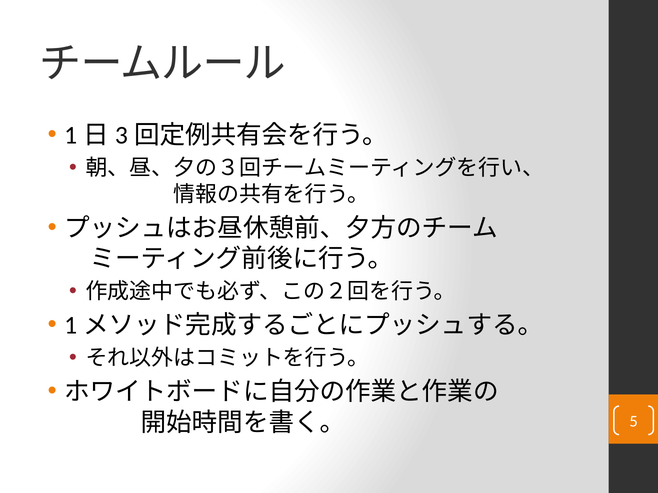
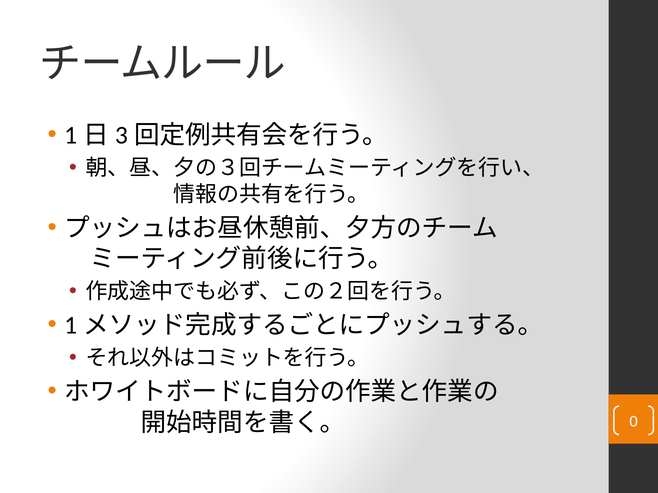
5: 5 -> 0 (634, 422)
